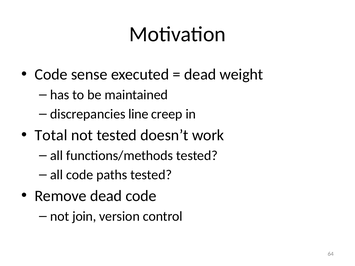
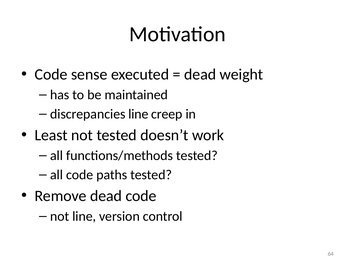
Total: Total -> Least (51, 135)
not join: join -> line (84, 216)
